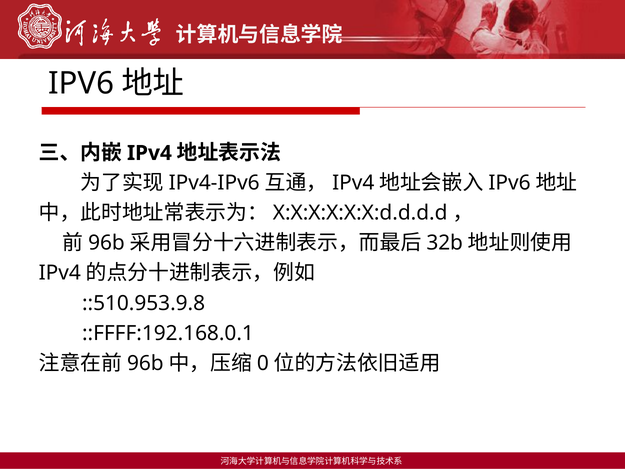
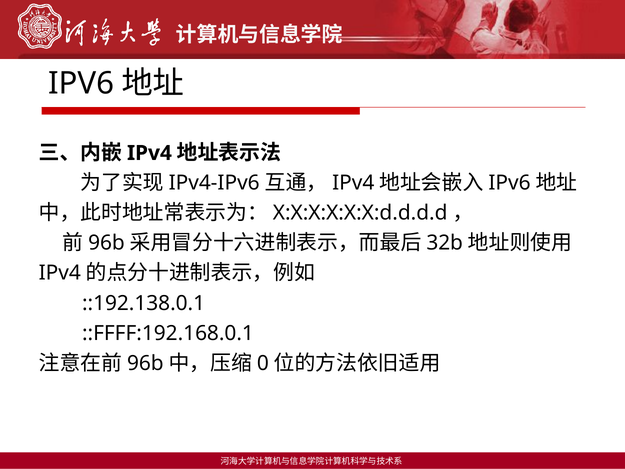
::510.953.9.8: ::510.953.9.8 -> ::192.138.0.1 (144, 303)
